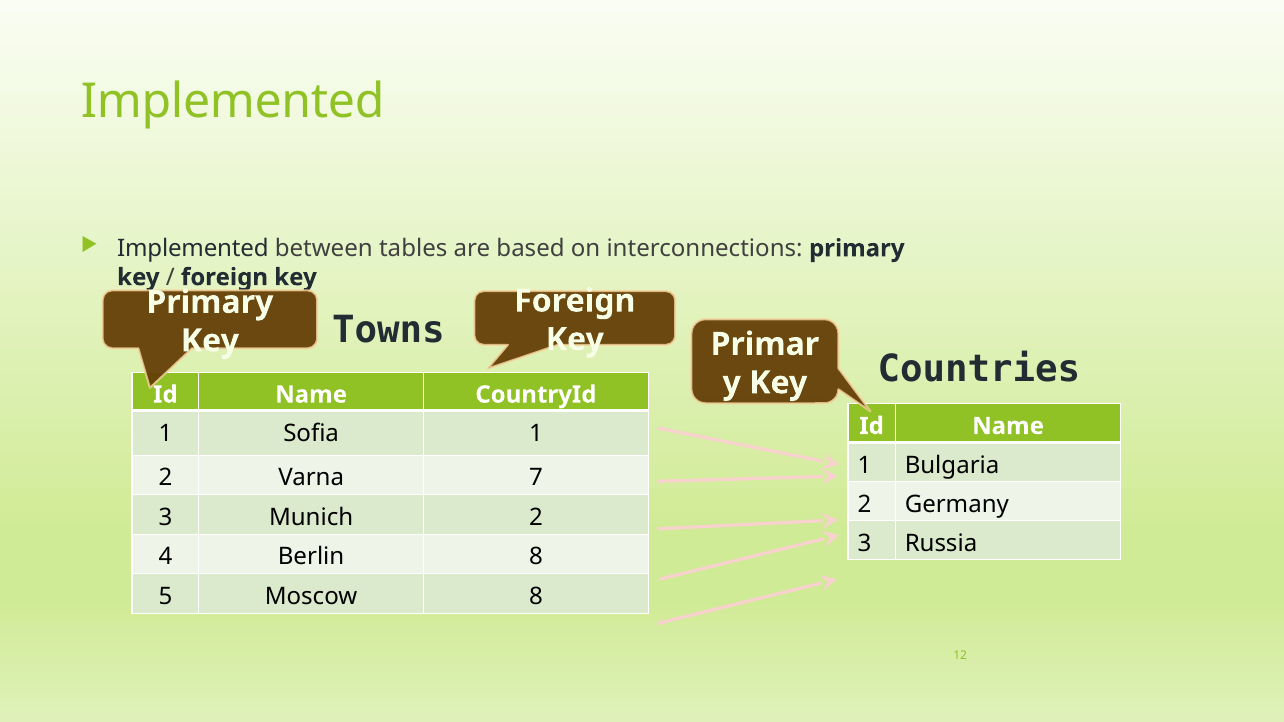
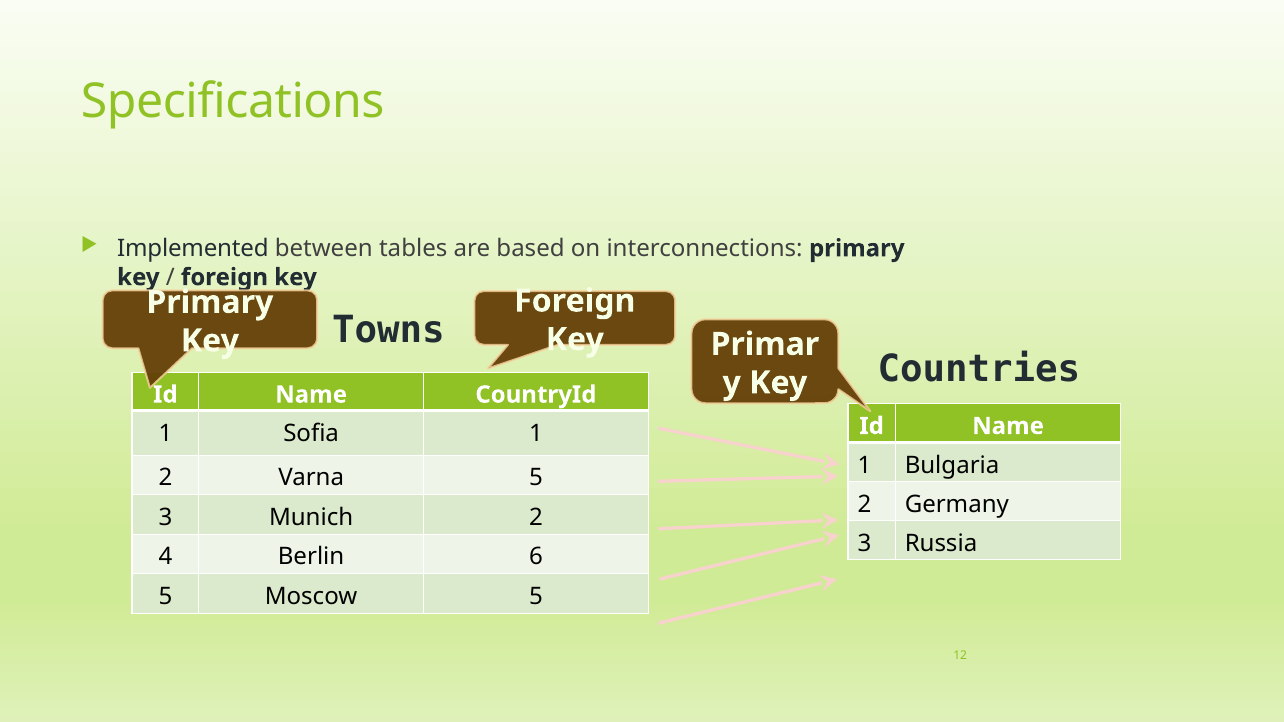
Implemented: Implemented -> Specifications (233, 101)
Varna 7: 7 -> 5 (536, 478)
Berlin 8: 8 -> 6 (536, 557)
Moscow 8: 8 -> 5 (536, 597)
